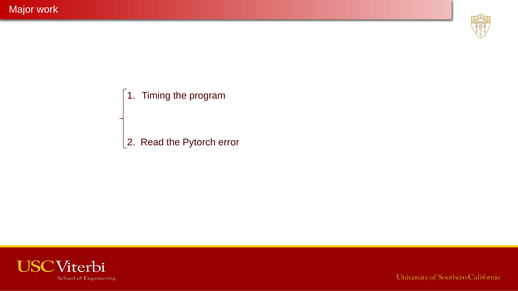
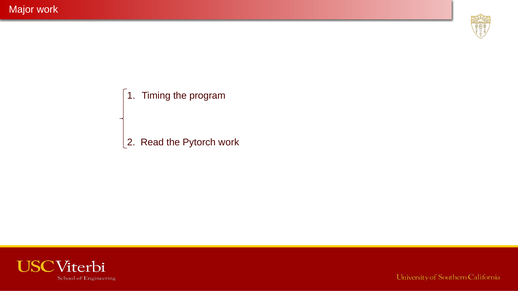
Pytorch error: error -> work (229, 142)
